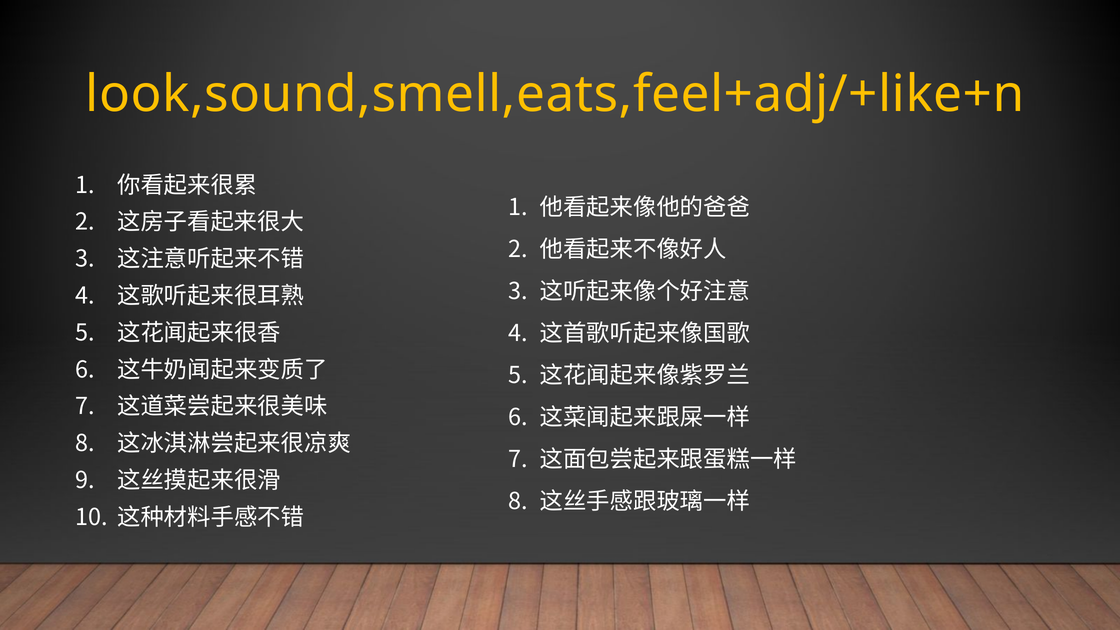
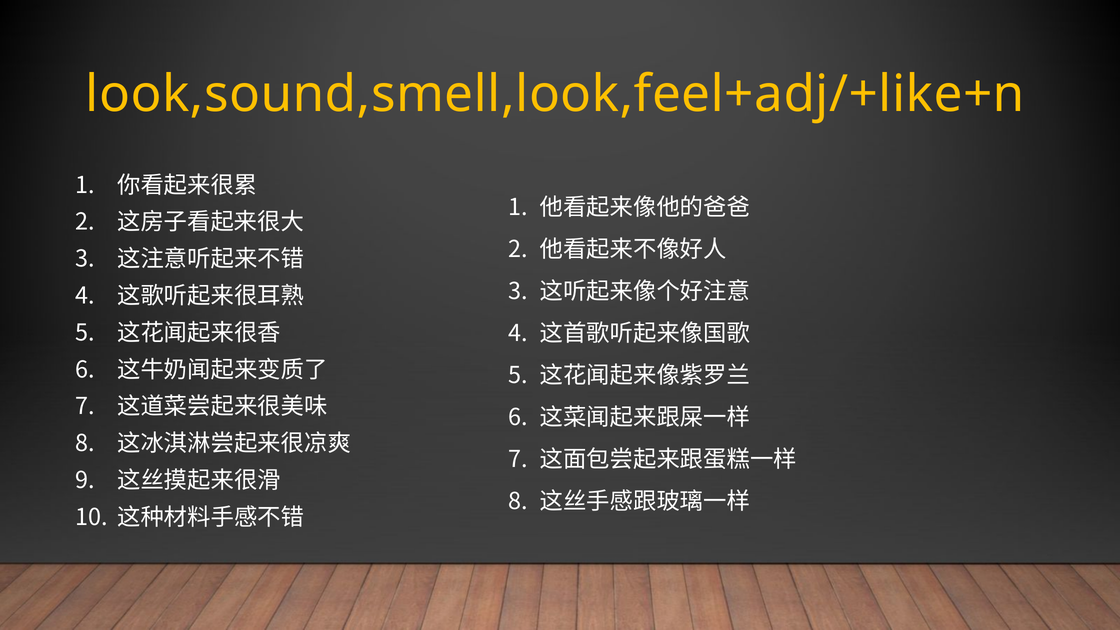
look,sound,smell,eats,feel+adj/+like+n: look,sound,smell,eats,feel+adj/+like+n -> look,sound,smell,look,feel+adj/+like+n (555, 94)
